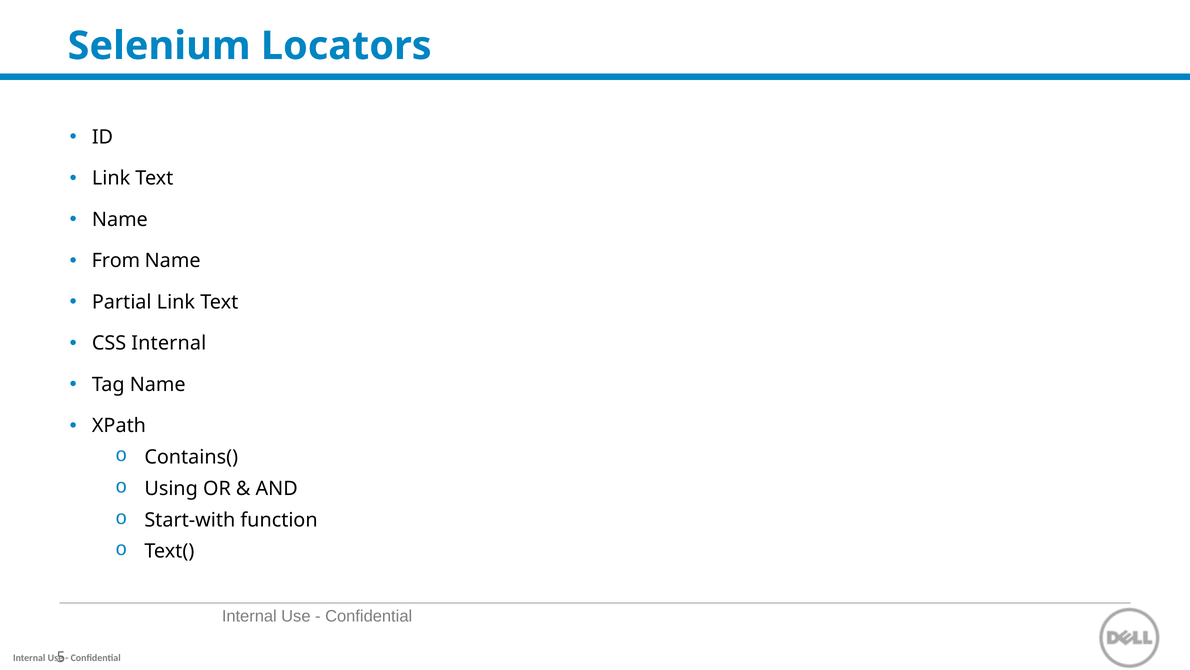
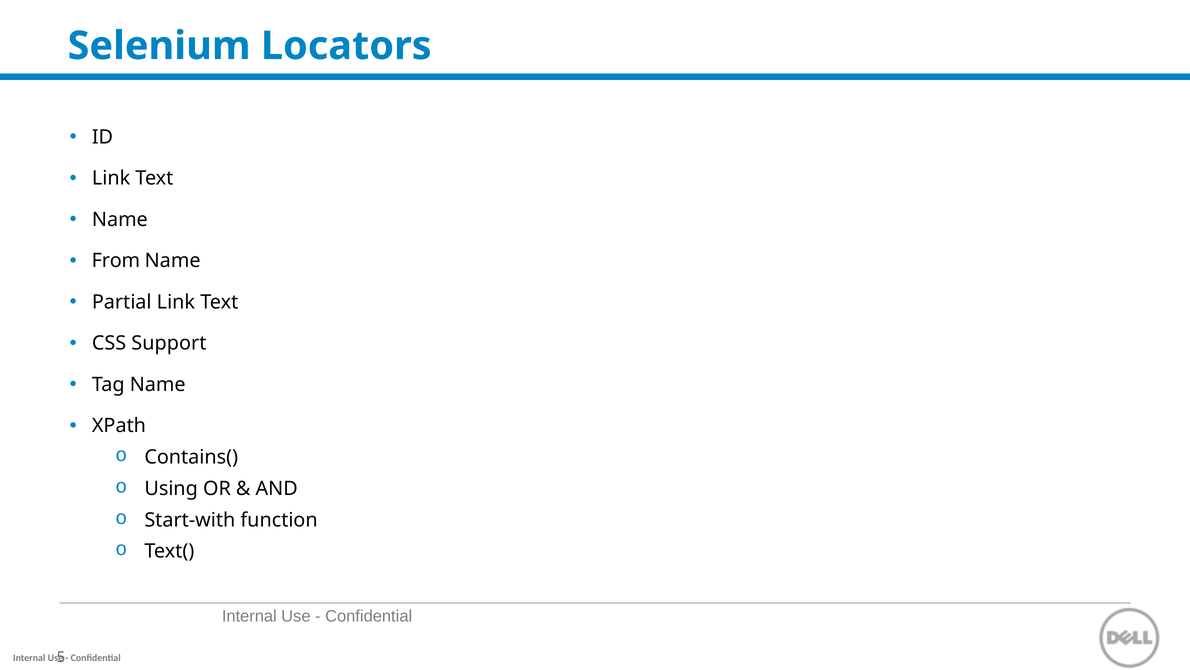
CSS Internal: Internal -> Support (169, 343)
